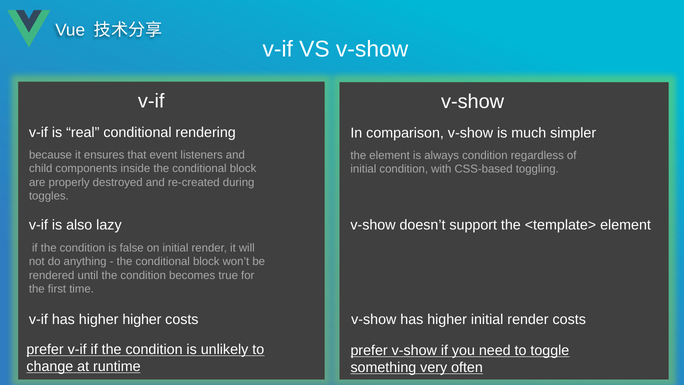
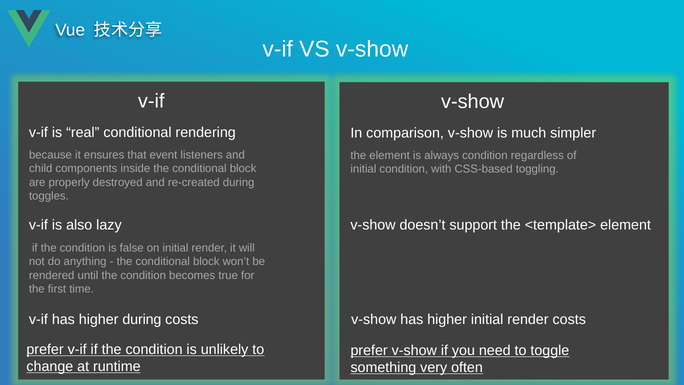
higher higher: higher -> during (142, 319)
